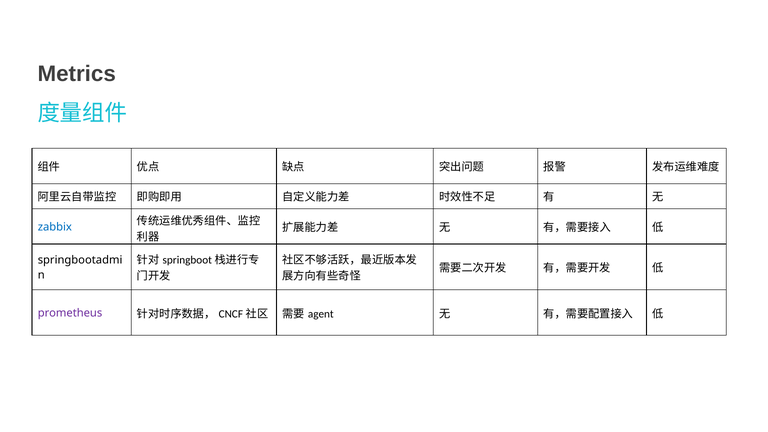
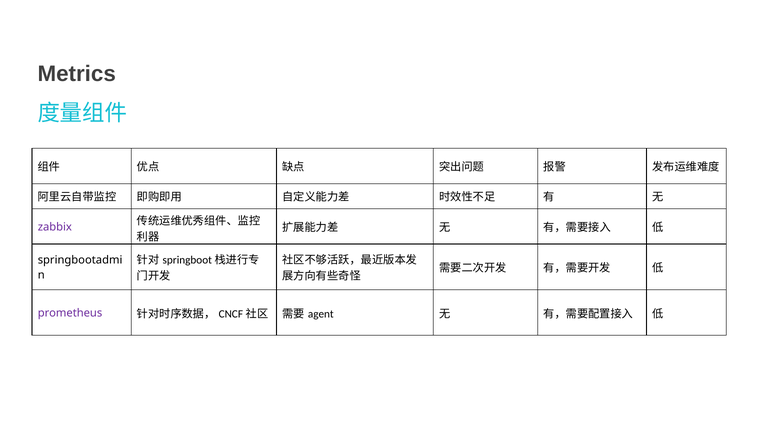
zabbix colour: blue -> purple (55, 227)
